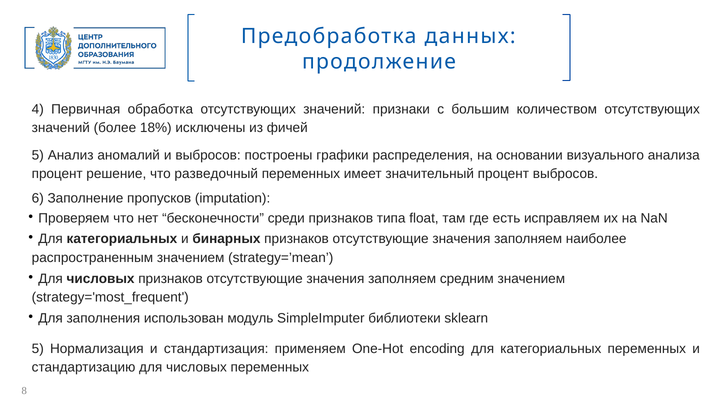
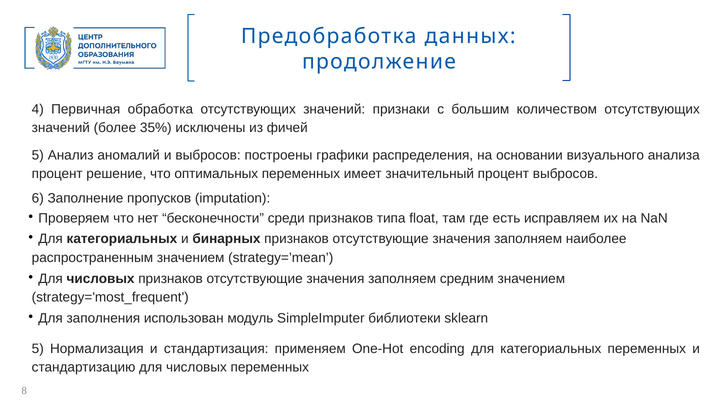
18%: 18% -> 35% (156, 128)
разведочный: разведочный -> оптимальных (216, 174)
